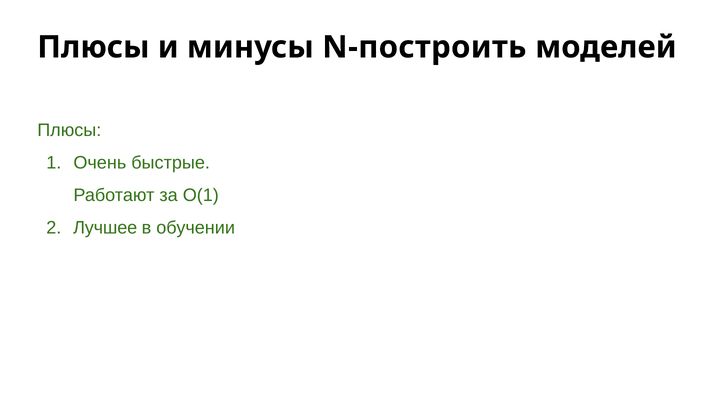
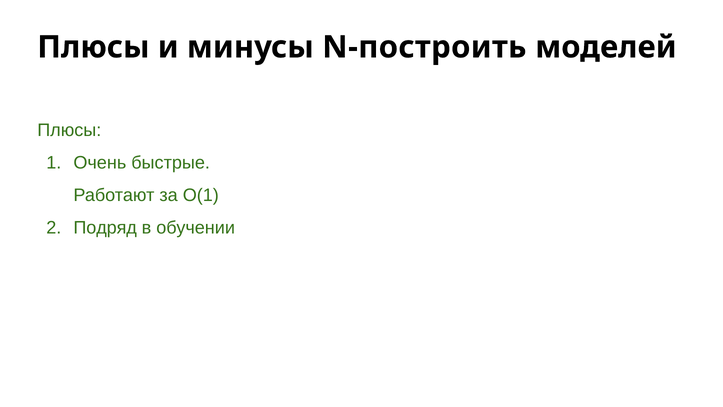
Лучшее: Лучшее -> Подряд (105, 228)
